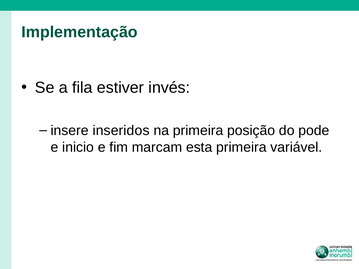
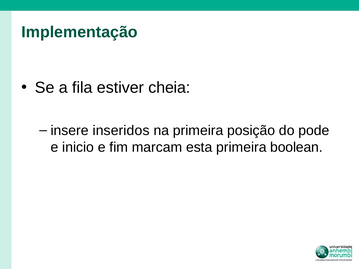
invés: invés -> cheia (169, 88)
variável: variável -> boolean (296, 147)
